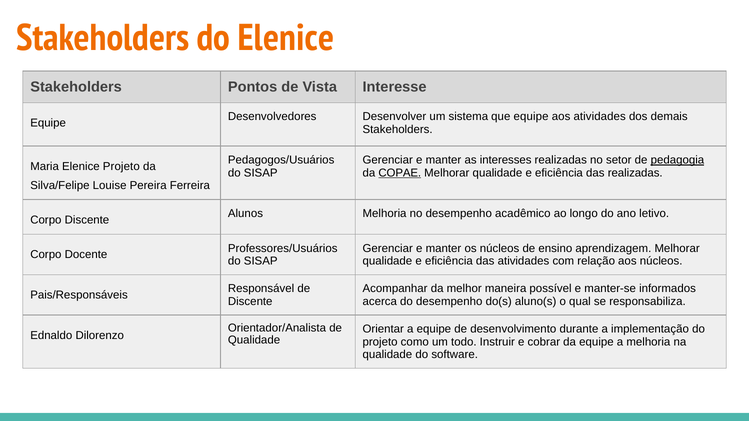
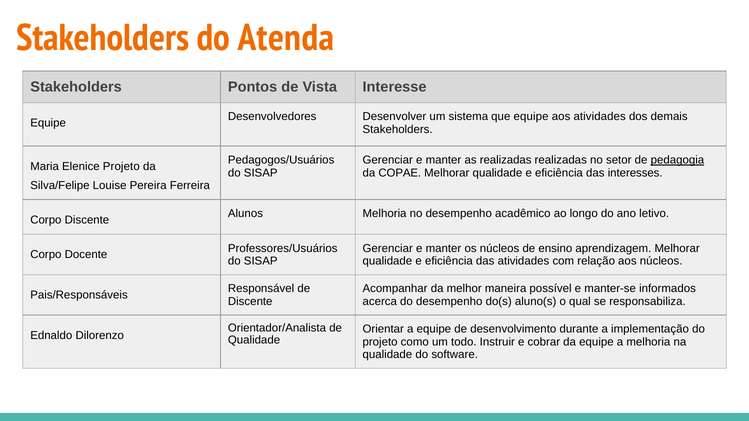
do Elenice: Elenice -> Atenda (286, 38)
as interesses: interesses -> realizadas (506, 160)
COPAE underline: present -> none (400, 173)
das realizadas: realizadas -> interesses (635, 173)
